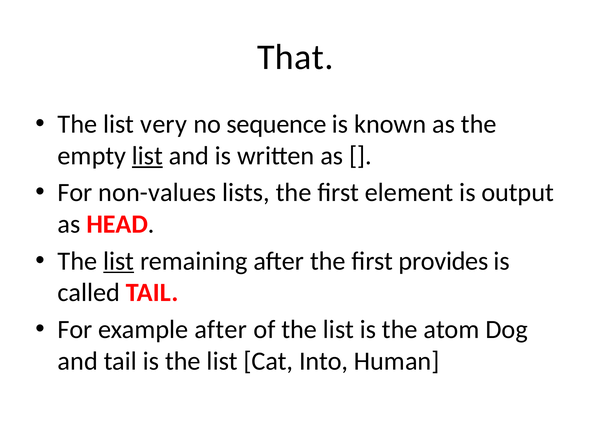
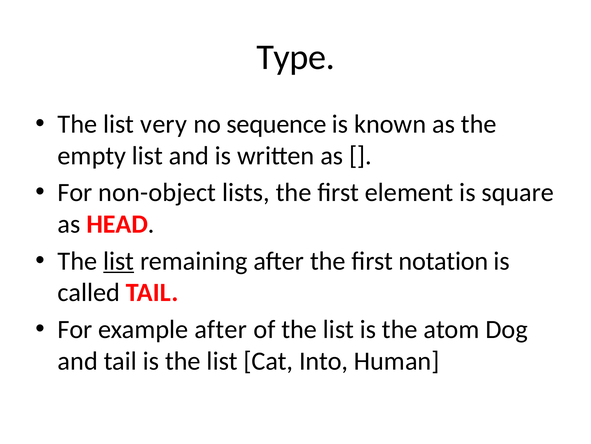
That: That -> Type (296, 57)
list underline: present -> none (147, 156)
non-values: non-values -> non-object (157, 192)
output: output -> square (518, 192)
provides: provides -> notation (443, 261)
